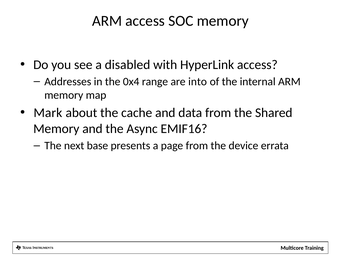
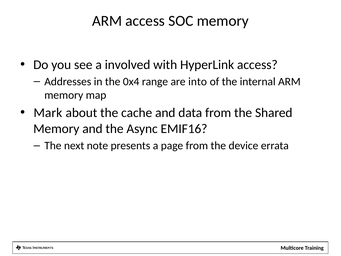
disabled: disabled -> involved (128, 65)
base: base -> note (97, 146)
